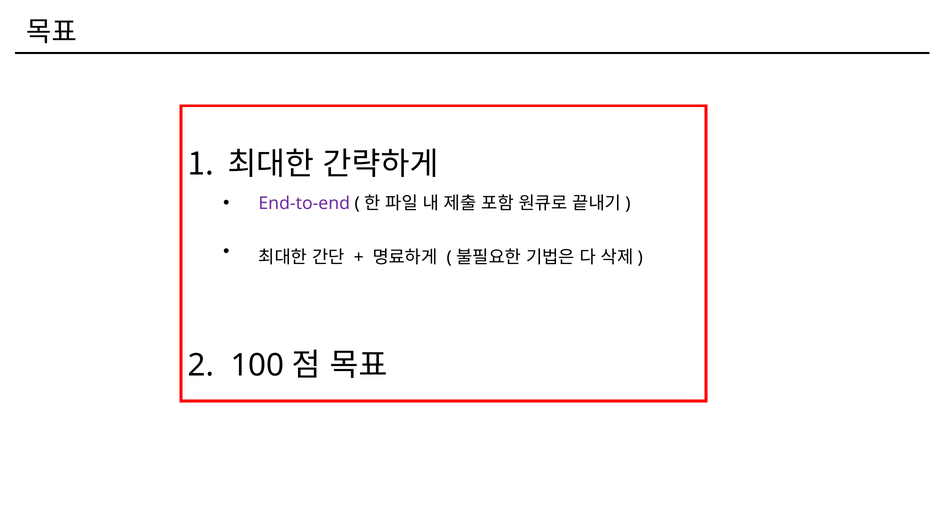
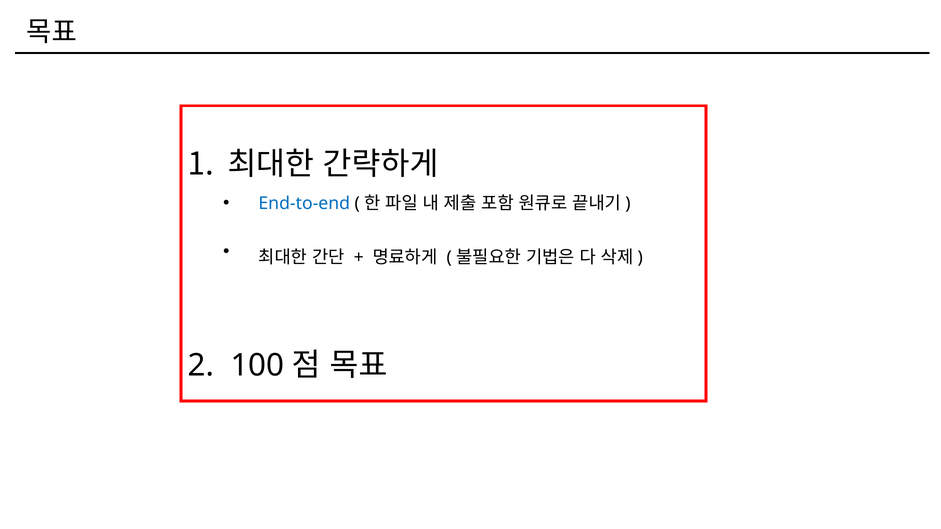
End-to-end colour: purple -> blue (304, 204)
